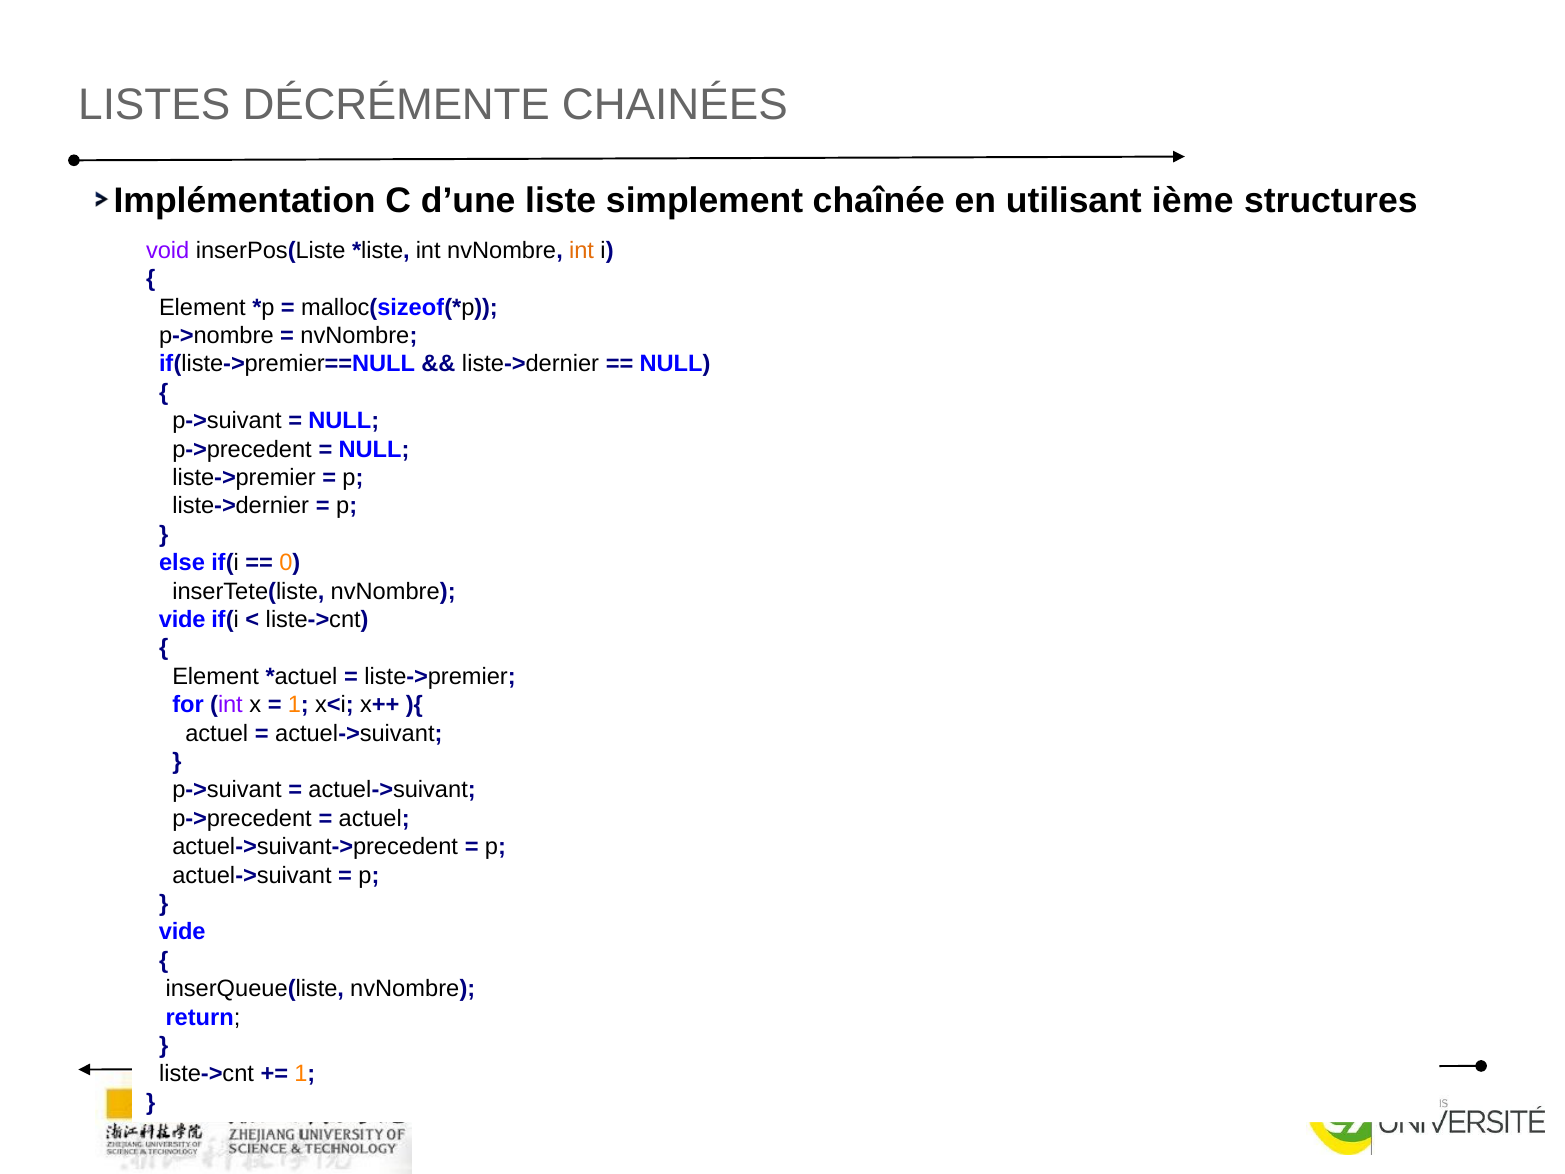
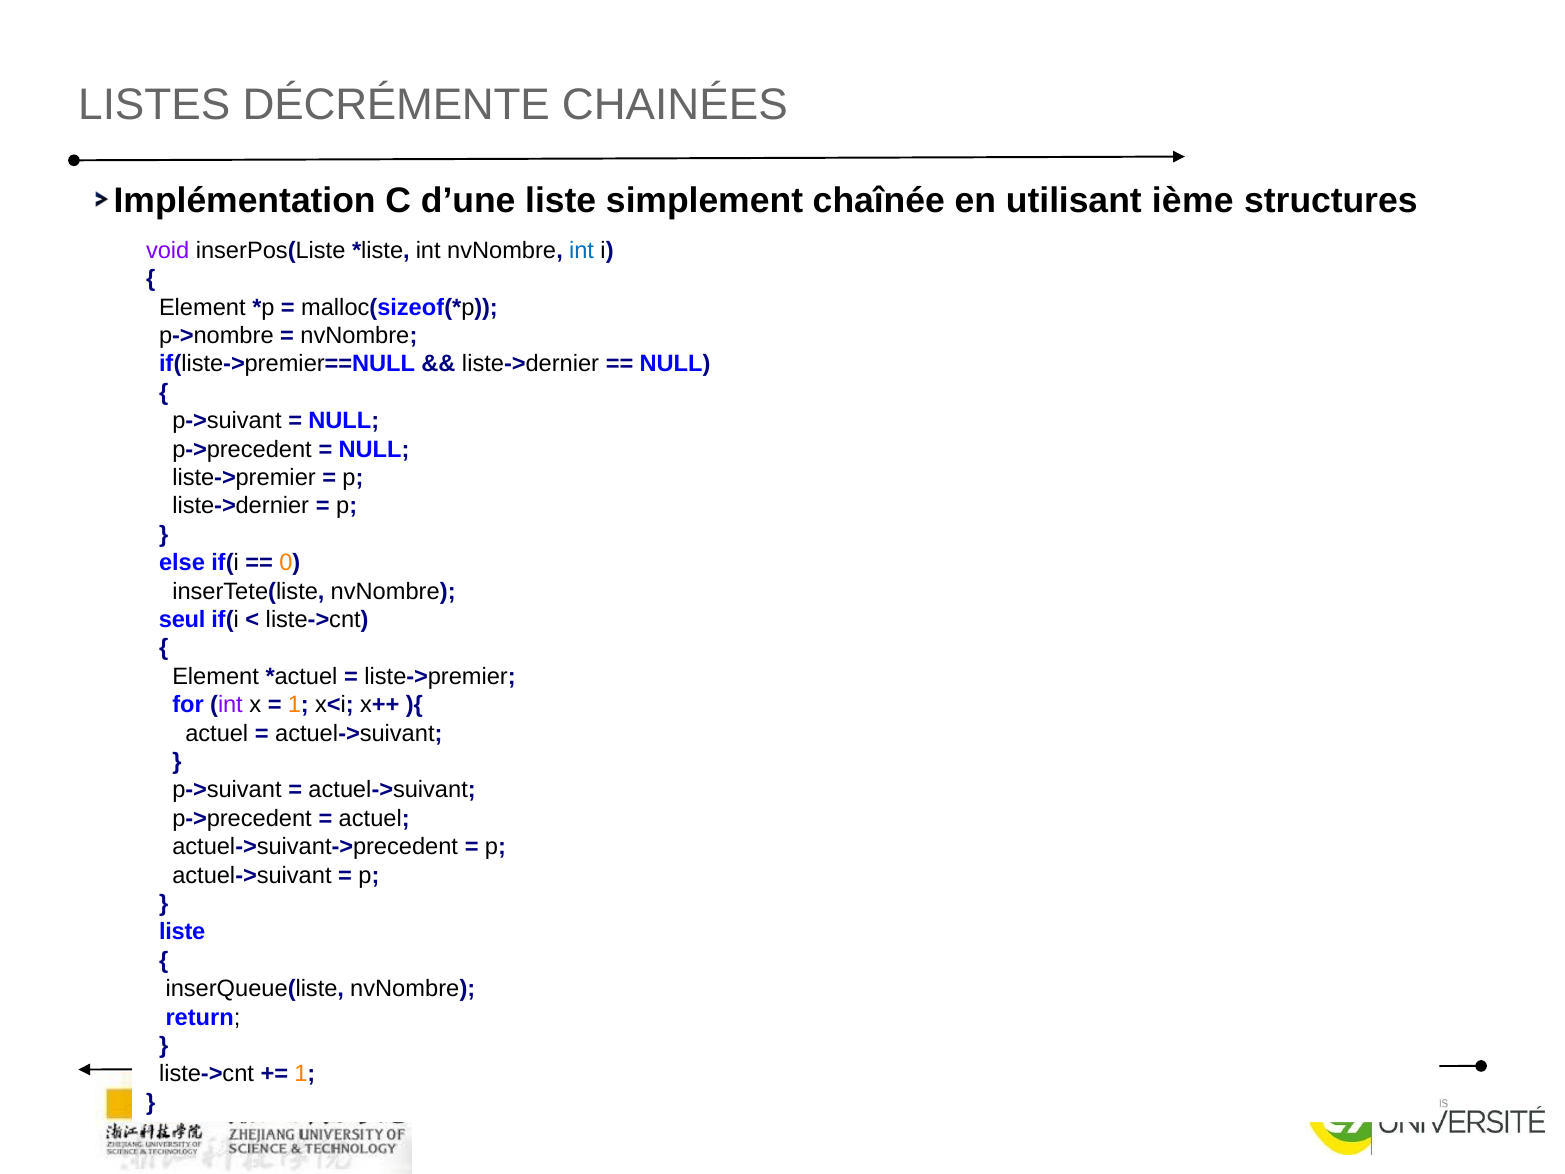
int colour: orange -> blue (582, 250)
vide: vide -> seul (182, 620)
vide: vide -> liste (182, 932)
